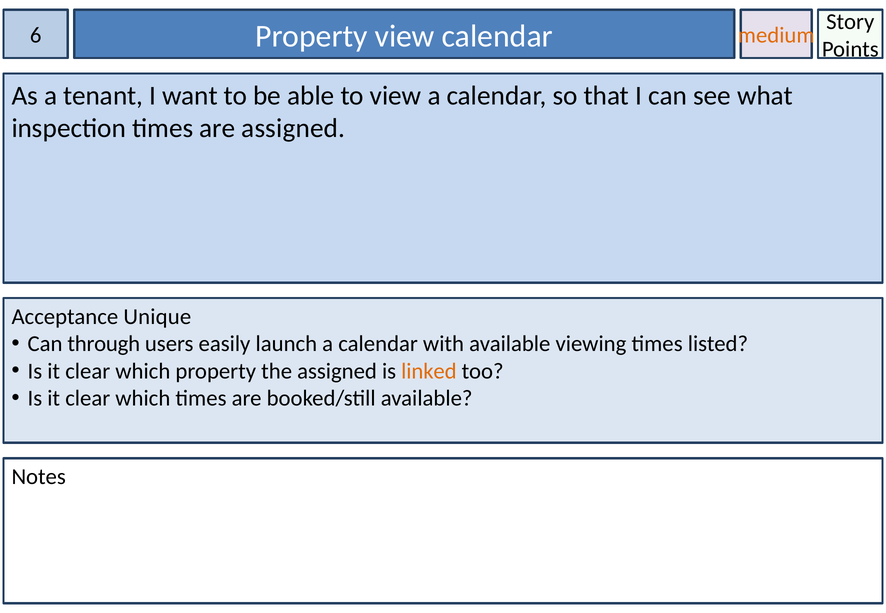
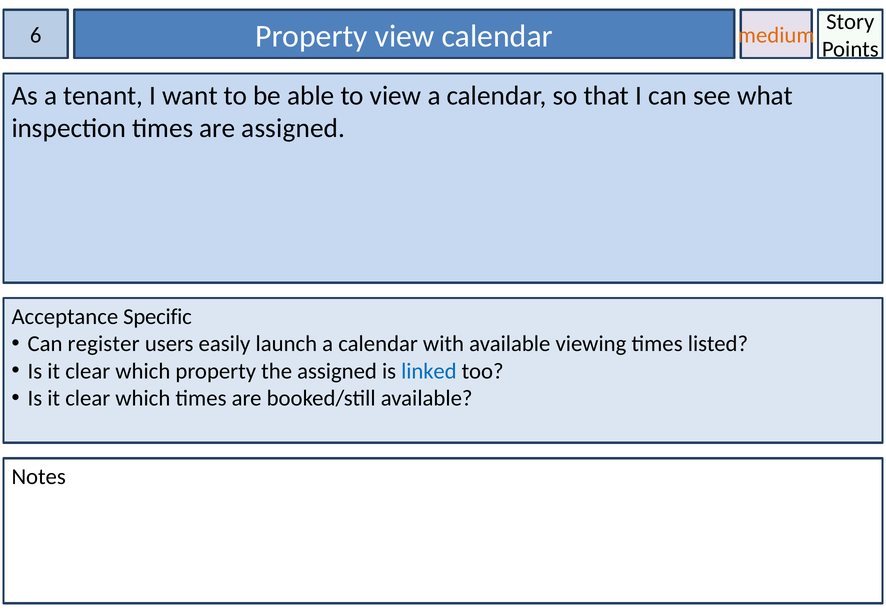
Unique: Unique -> Specific (158, 317)
through: through -> register (104, 344)
linked colour: orange -> blue (429, 371)
